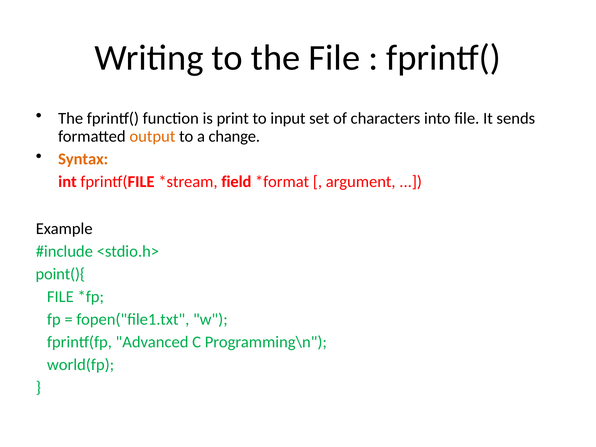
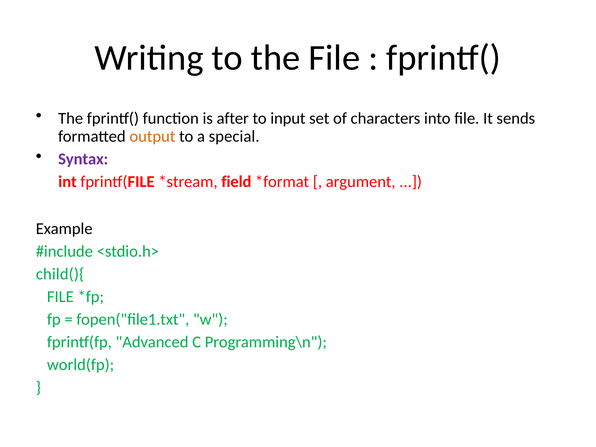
print: print -> after (233, 118)
change: change -> special (234, 136)
Syntax colour: orange -> purple (83, 159)
point(){: point(){ -> child(){ (60, 274)
